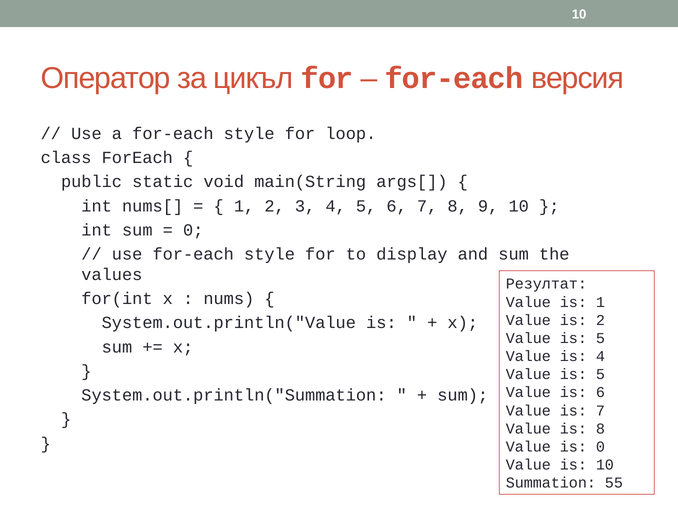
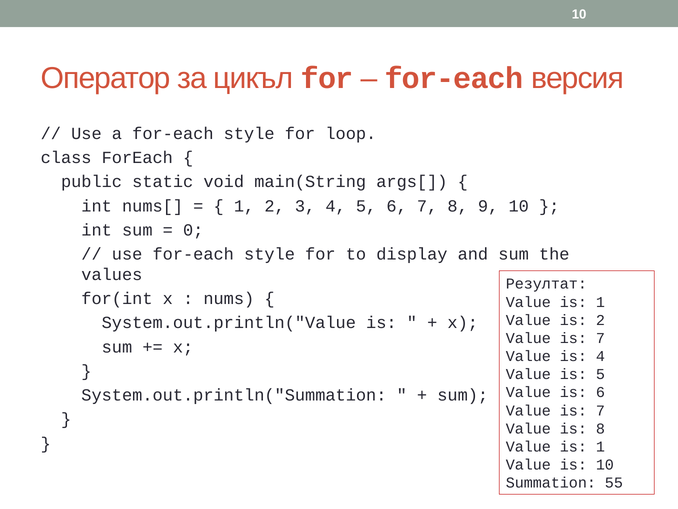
5: 5 -> 7 (600, 338)
0: 0 -> 1 (600, 446)
